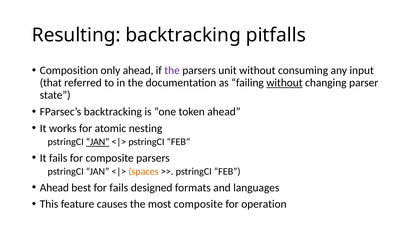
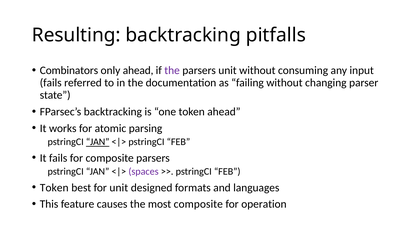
Composition: Composition -> Combinators (69, 70)
that: that -> fails (51, 83)
without underline: present -> none (284, 83)
nesting: nesting -> parsing (146, 128)
spaces colour: orange -> purple (144, 171)
Ahead: Ahead -> Token (54, 187)
for fails: fails -> unit (119, 187)
